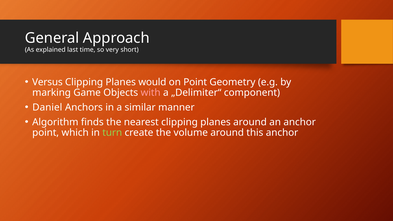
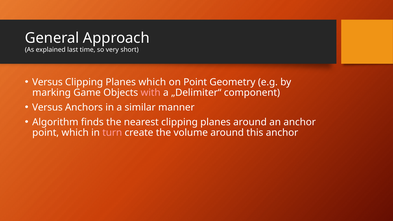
Planes would: would -> which (152, 82)
Daniel: Daniel -> Versus (47, 107)
turn colour: light green -> pink (112, 133)
